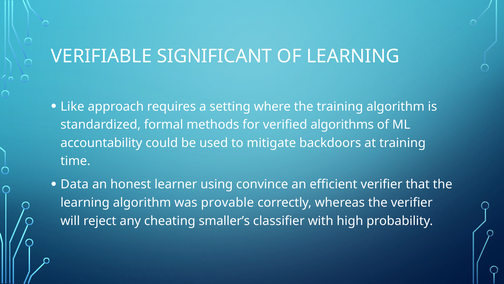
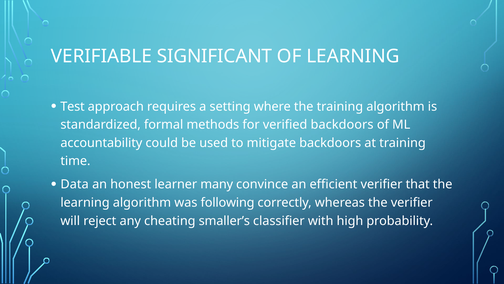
Like: Like -> Test (73, 106)
verified algorithms: algorithms -> backdoors (342, 124)
using: using -> many (217, 184)
provable: provable -> following (228, 202)
